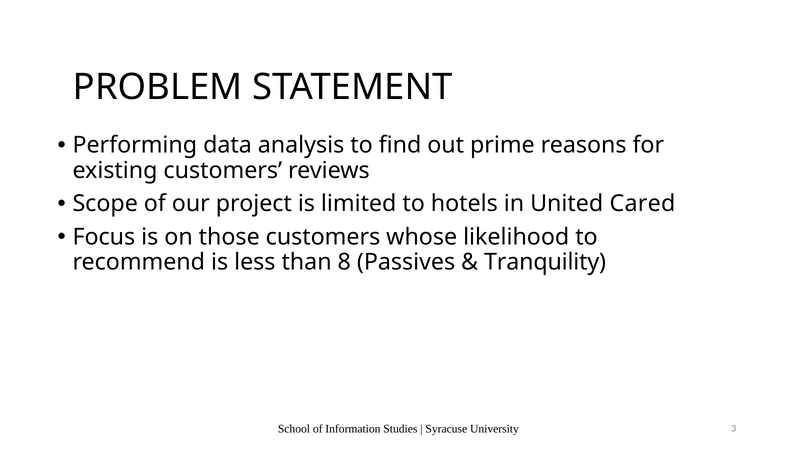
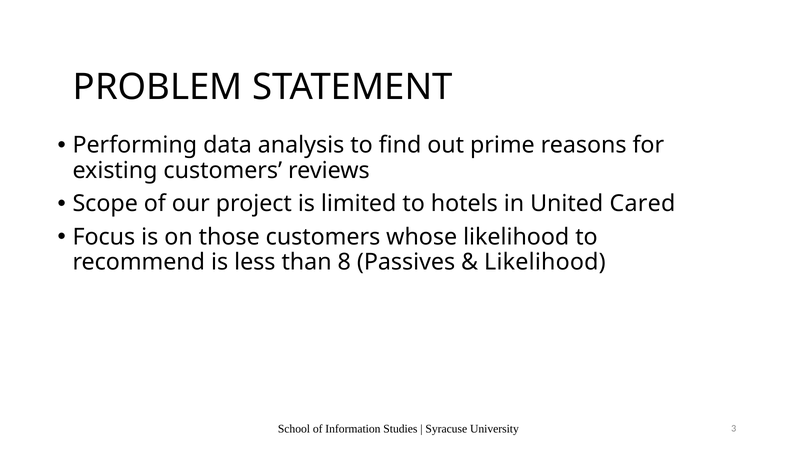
Tranquility: Tranquility -> Likelihood (545, 262)
